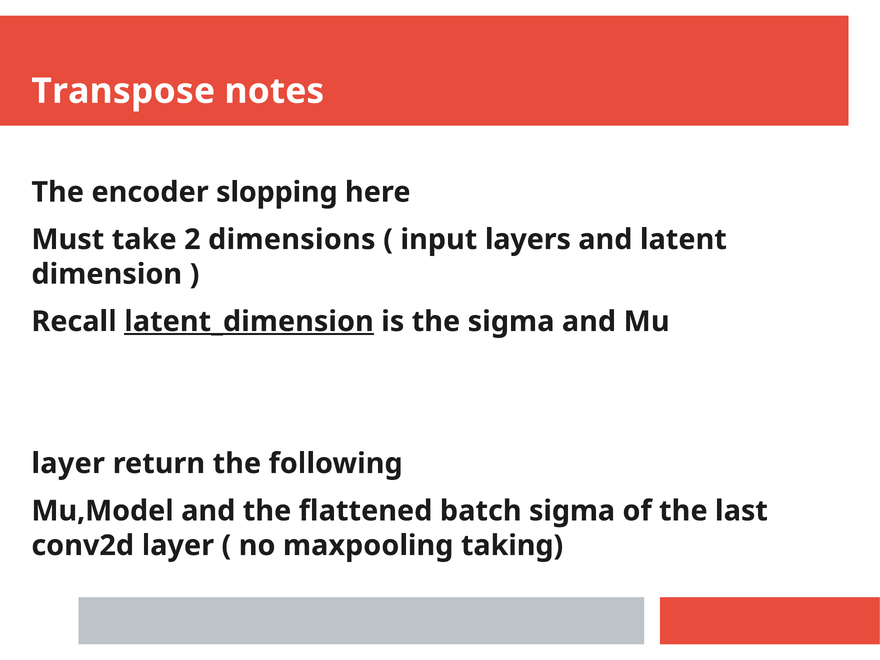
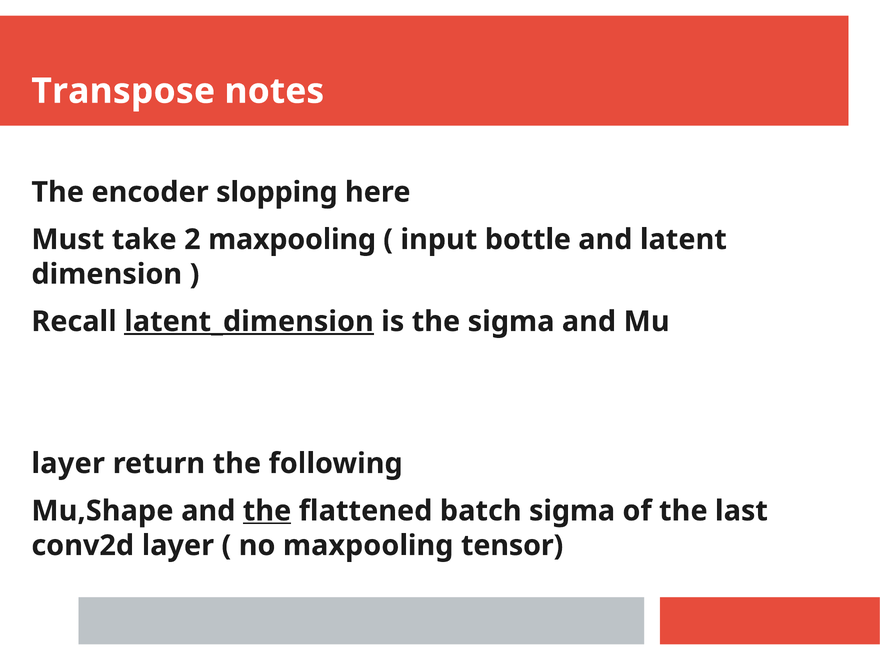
2 dimensions: dimensions -> maxpooling (292, 240)
layers: layers -> bottle (528, 240)
Mu,Model: Mu,Model -> Mu,Shape (102, 511)
the underline: none -> present (267, 511)
taking: taking -> tensor (512, 545)
